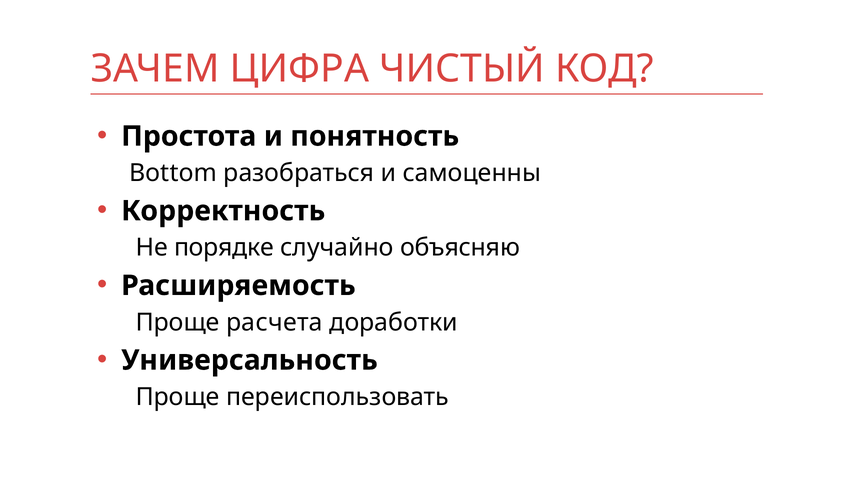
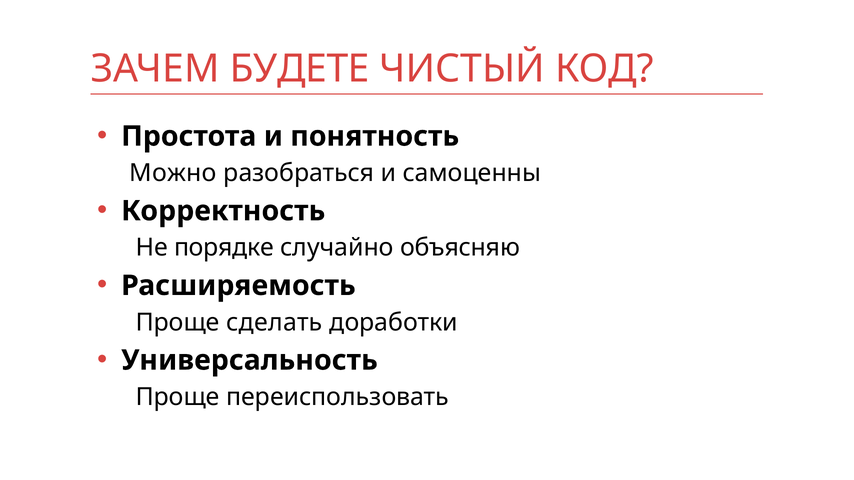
ЦИФРА: ЦИФРА -> БУДЕТЕ (300, 69)
Bottom: Bottom -> Можно (173, 173)
расчета: расчета -> сделать (274, 323)
